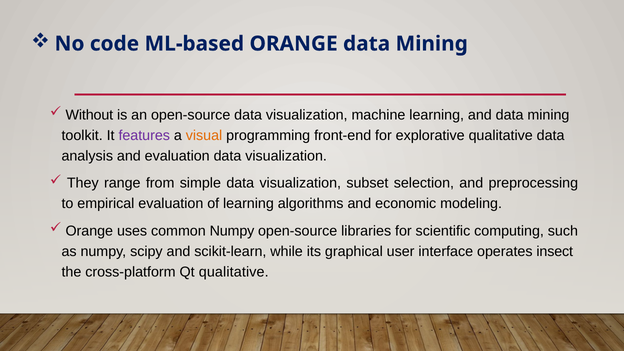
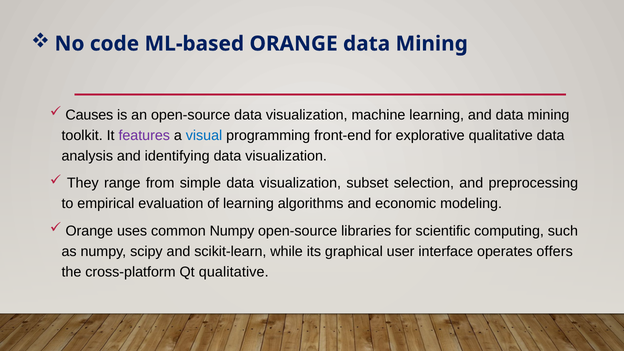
Without: Without -> Causes (89, 115)
visual colour: orange -> blue (204, 135)
and evaluation: evaluation -> identifying (177, 156)
insect: insect -> offers (555, 251)
